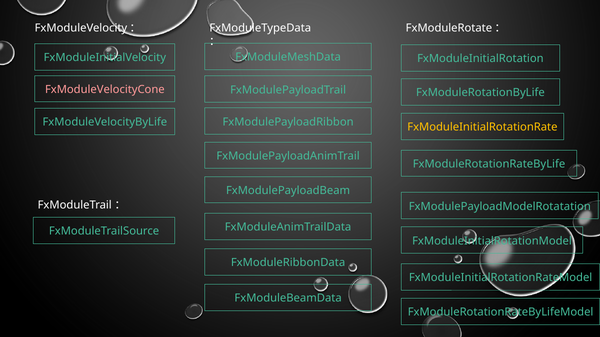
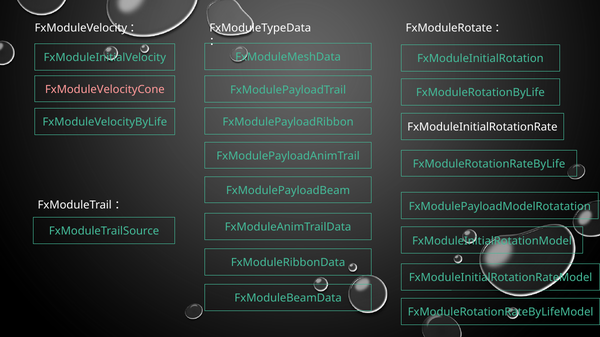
FxModuleInitialRotationRate colour: yellow -> white (482, 127)
